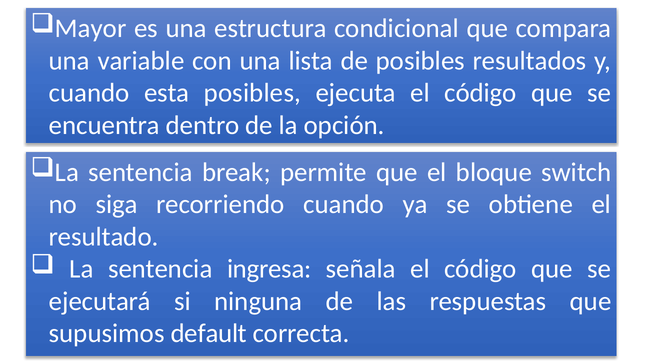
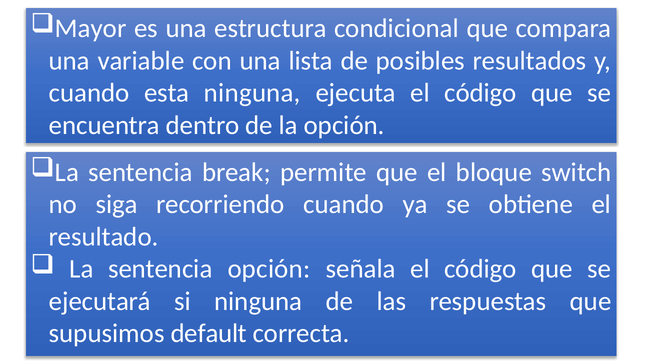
esta posibles: posibles -> ninguna (252, 93)
sentencia ingresa: ingresa -> opción (269, 269)
